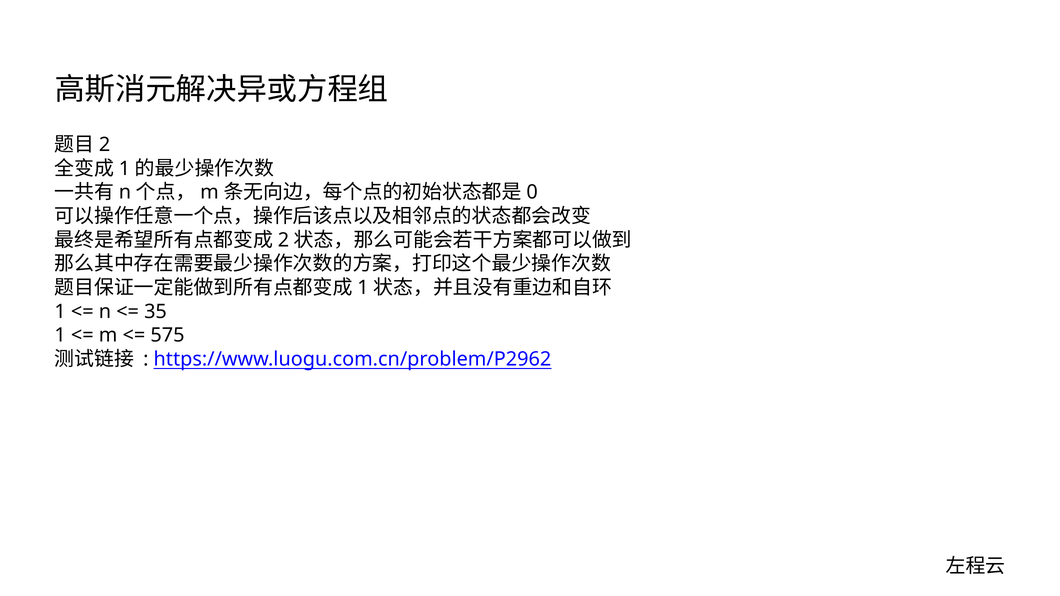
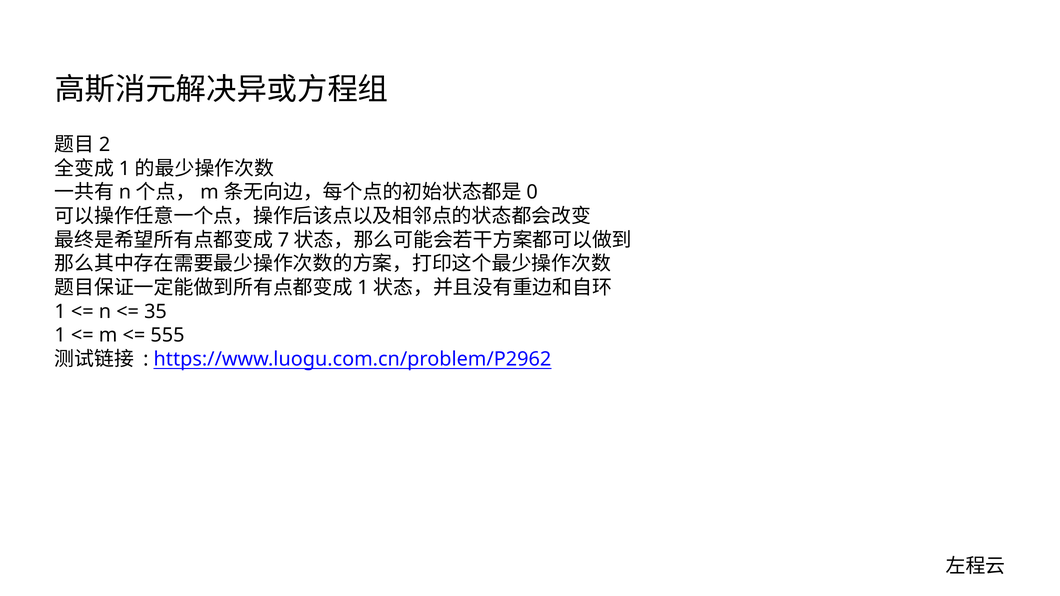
2: 2 -> 7 (283, 240)
575: 575 -> 555 (167, 336)
